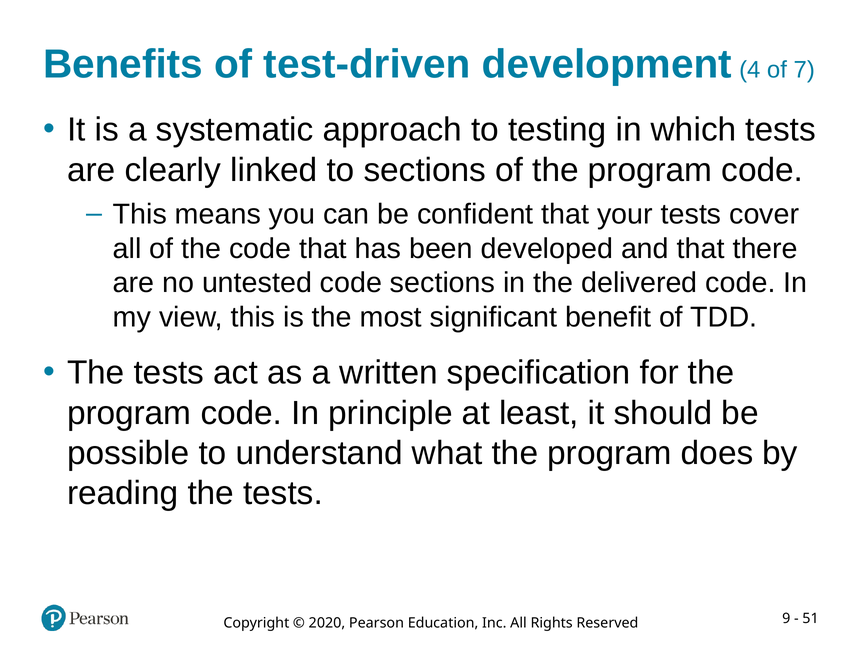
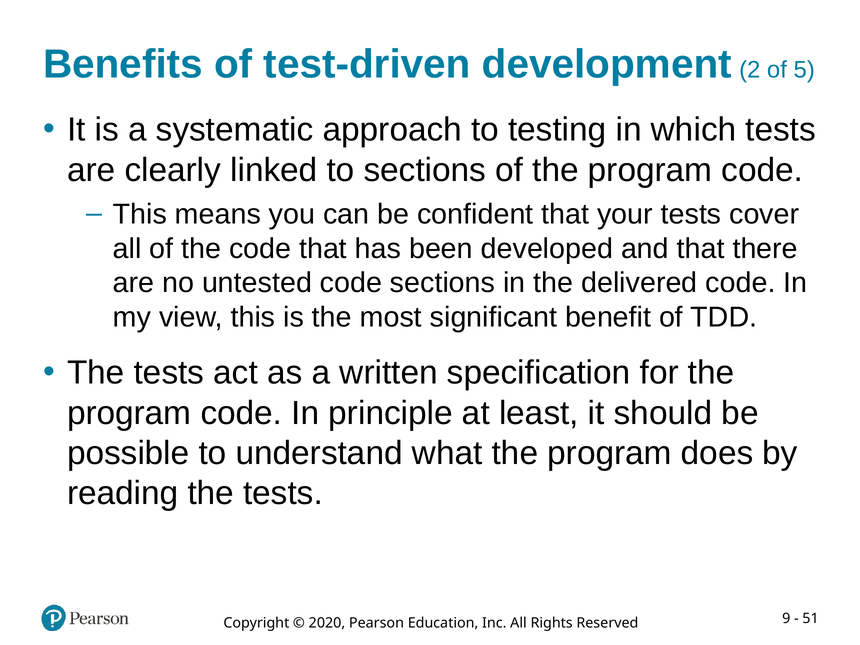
4: 4 -> 2 (750, 70)
7: 7 -> 5 (804, 70)
